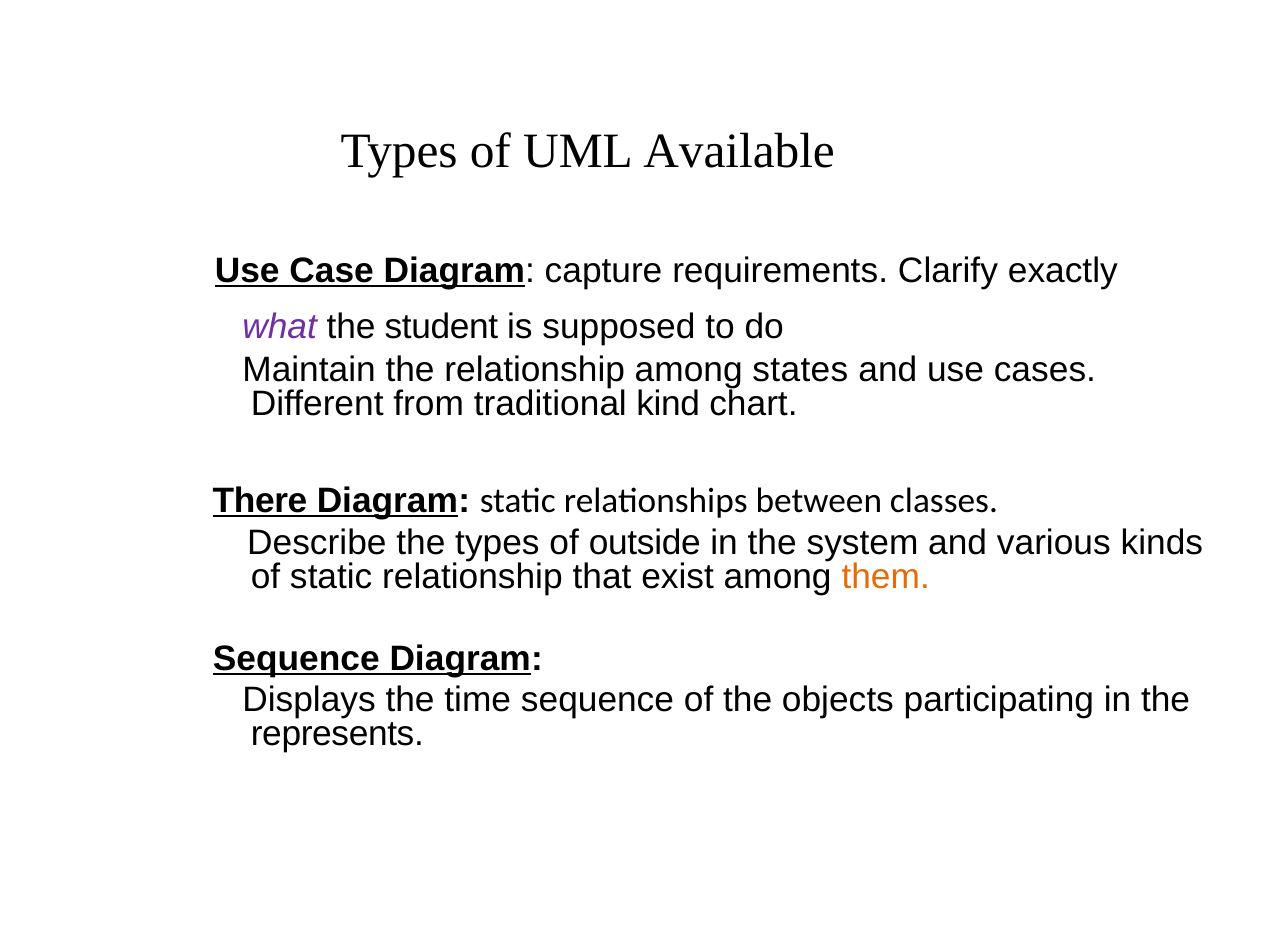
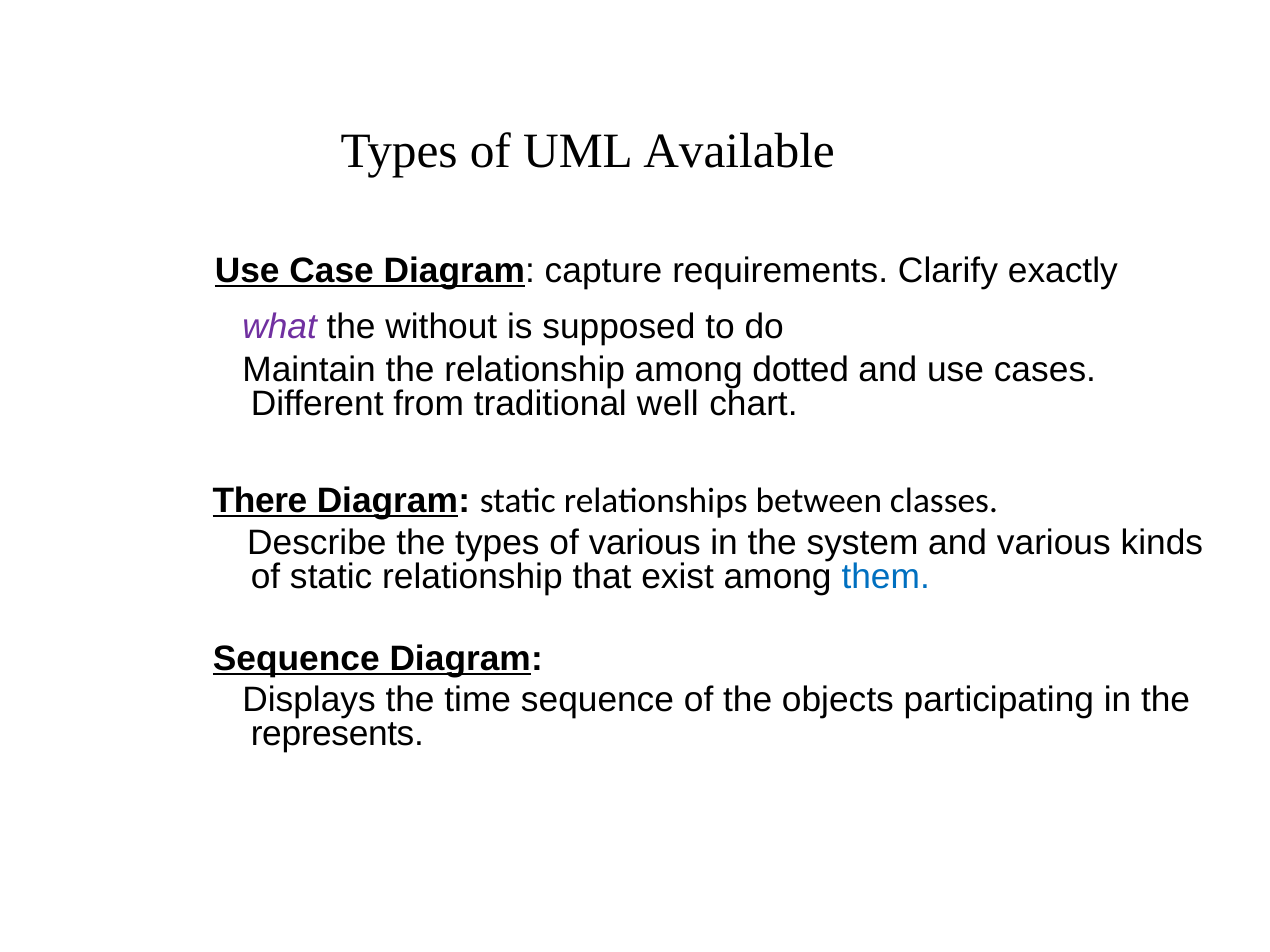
student: student -> without (441, 327)
states: states -> dotted (801, 370)
kind: kind -> well (668, 404)
of outside: outside -> various (645, 543)
them colour: orange -> blue (886, 577)
